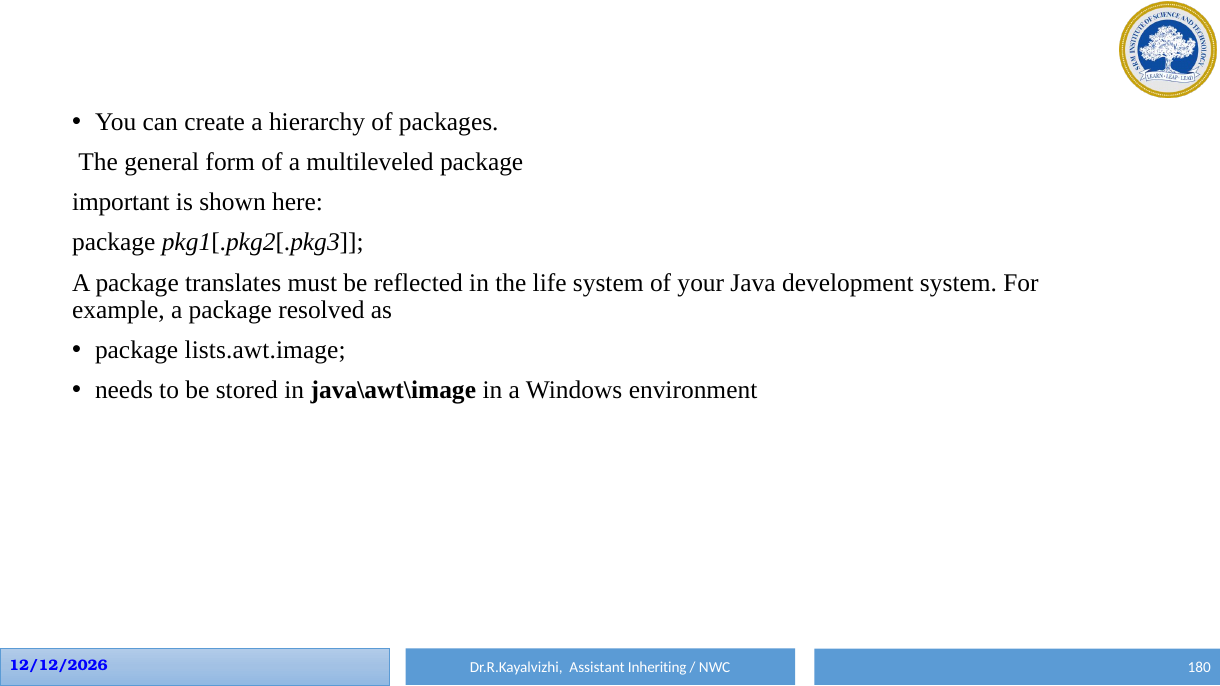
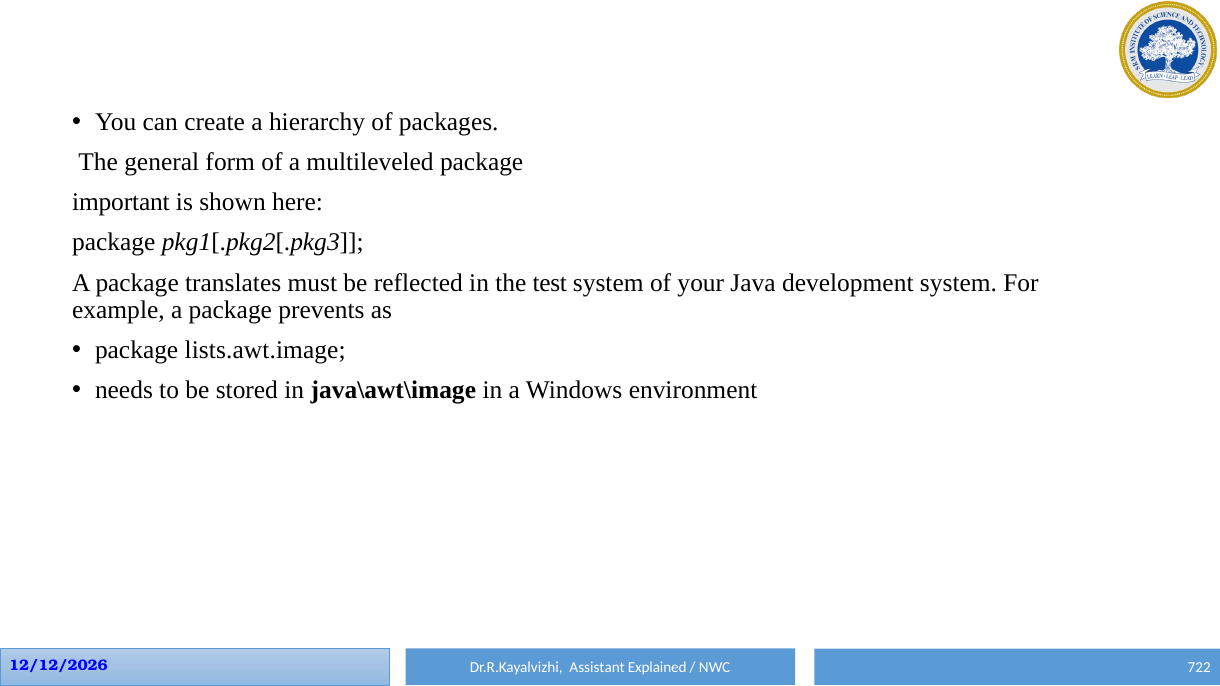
life: life -> test (550, 283)
resolved: resolved -> prevents (321, 310)
180: 180 -> 722 (1199, 668)
Inheriting: Inheriting -> Explained (657, 668)
